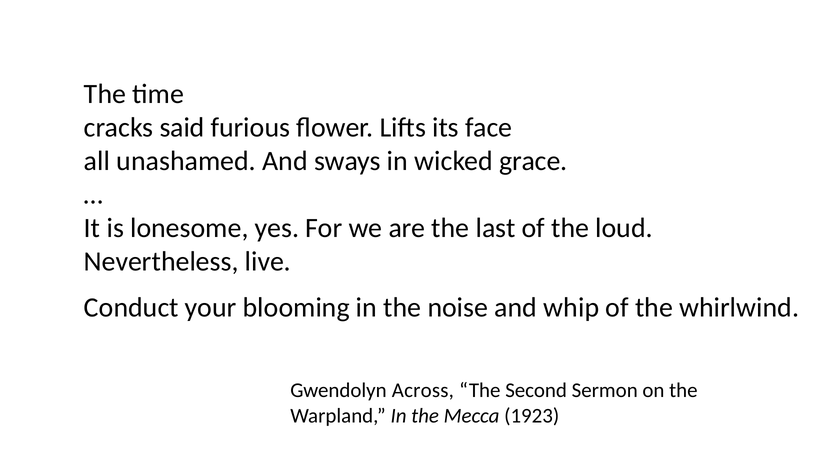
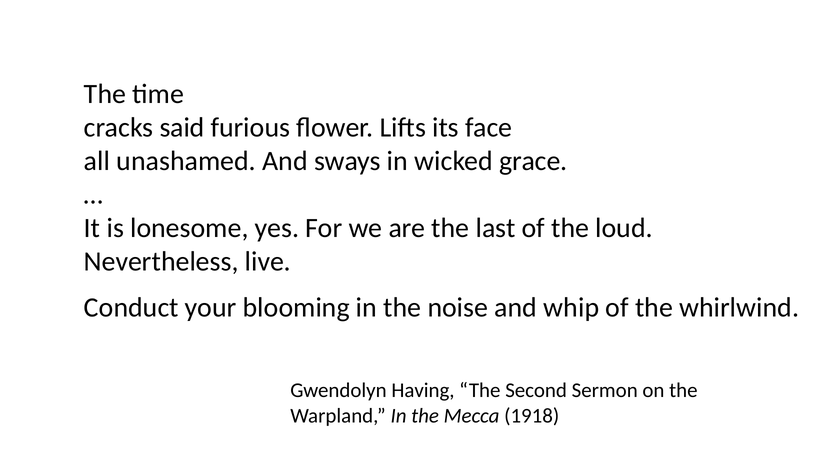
Across: Across -> Having (423, 390)
1923: 1923 -> 1918 (532, 416)
